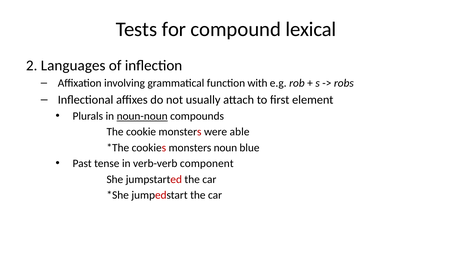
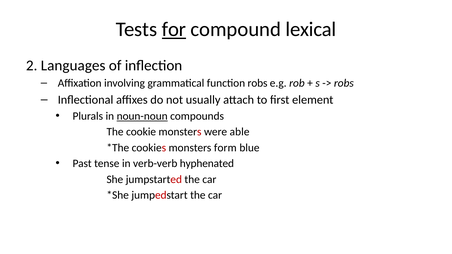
for underline: none -> present (174, 30)
function with: with -> robs (258, 83)
noun: noun -> form (225, 148)
component: component -> hyphenated (207, 164)
